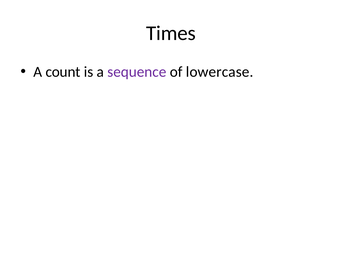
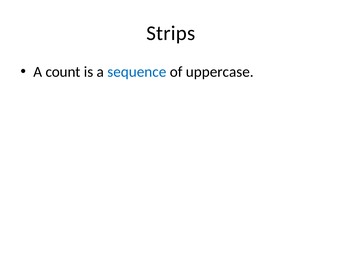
Times: Times -> Strips (171, 33)
sequence colour: purple -> blue (137, 72)
lowercase: lowercase -> uppercase (220, 72)
